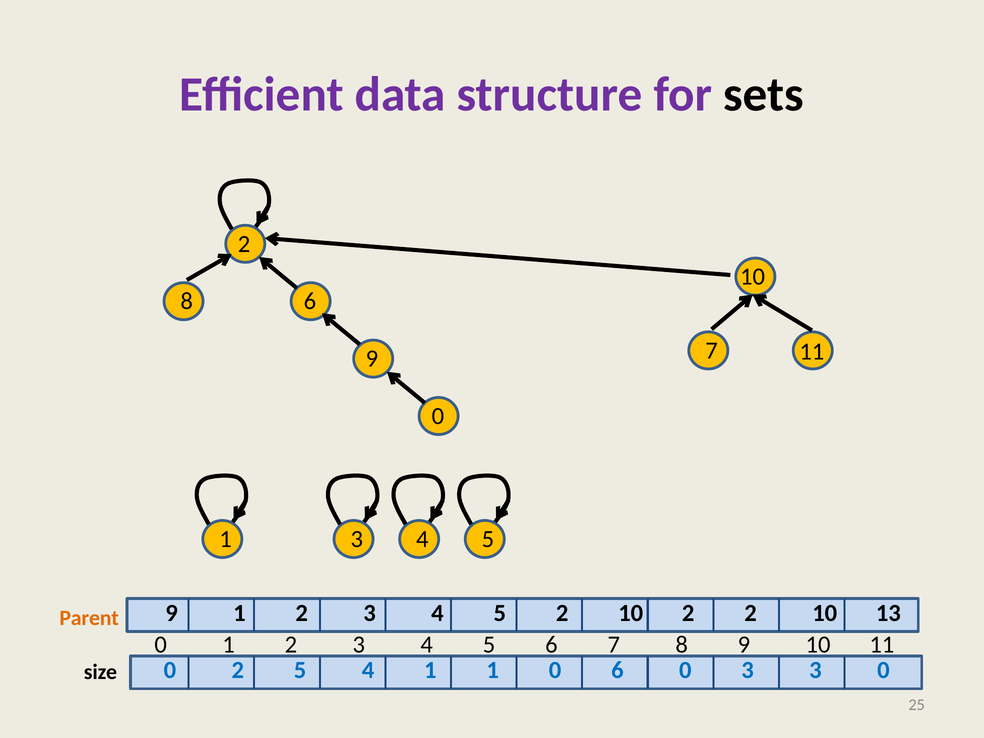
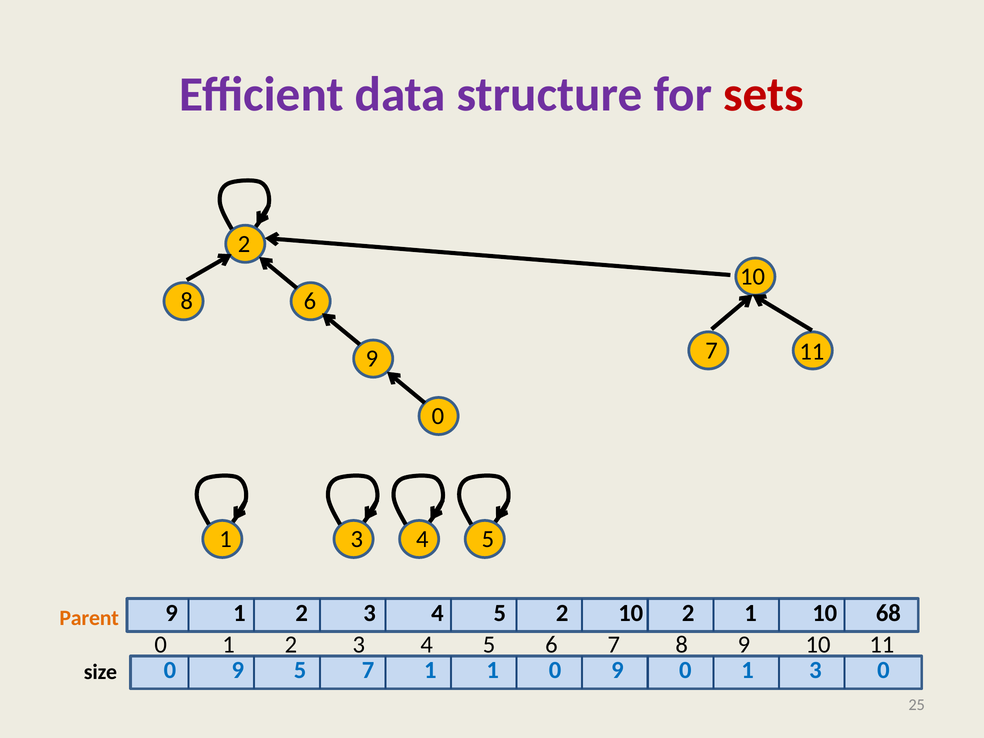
sets colour: black -> red (764, 94)
2 2: 2 -> 1 (750, 613)
13: 13 -> 68 (888, 613)
size 0 2: 2 -> 9 (238, 670)
4: 4 -> 7 (368, 670)
1 0 6: 6 -> 9 (617, 670)
3: 3 -> 1 (748, 670)
